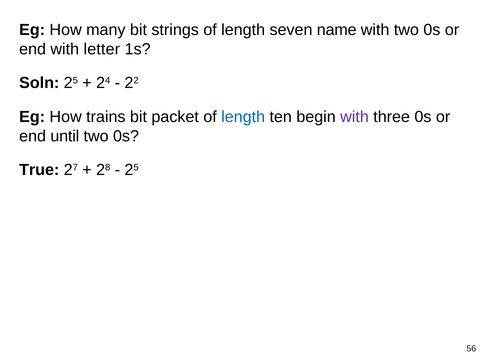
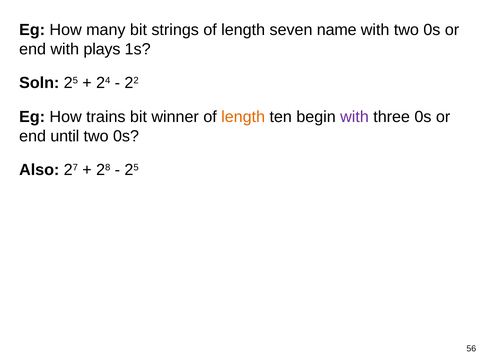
letter: letter -> plays (102, 49)
packet: packet -> winner (175, 117)
length colour: blue -> orange (243, 117)
True: True -> Also (39, 170)
